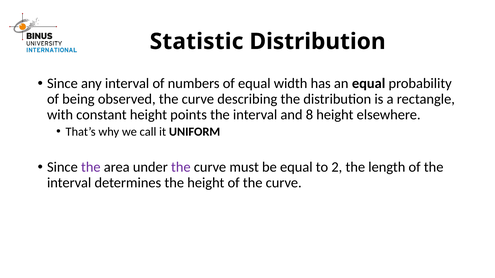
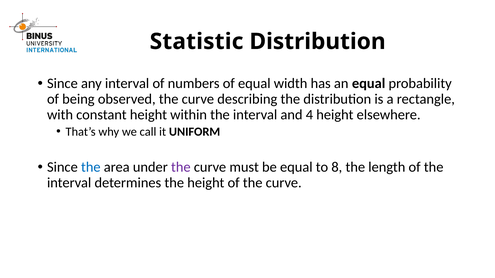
points: points -> within (189, 115)
8: 8 -> 4 (309, 115)
the colour: purple -> blue (91, 167)
2: 2 -> 8 (337, 167)
